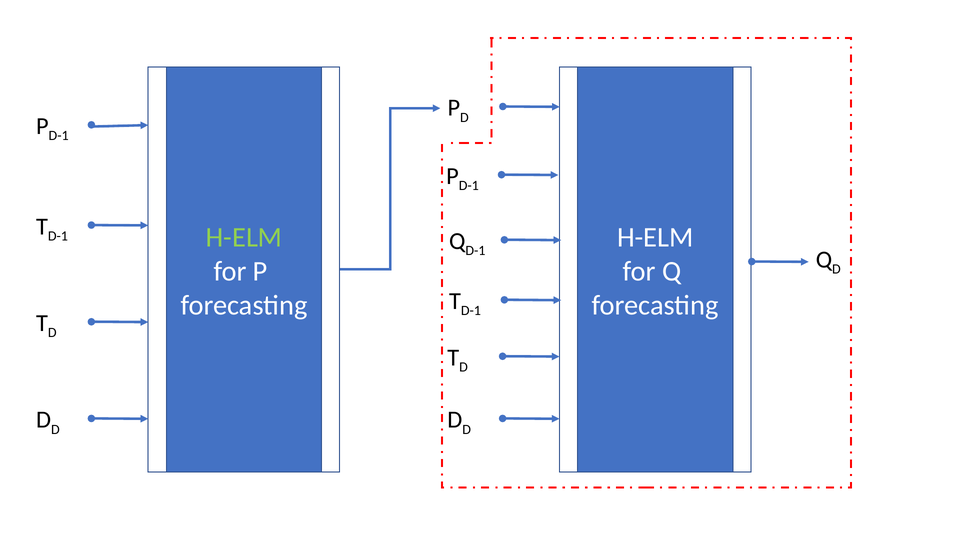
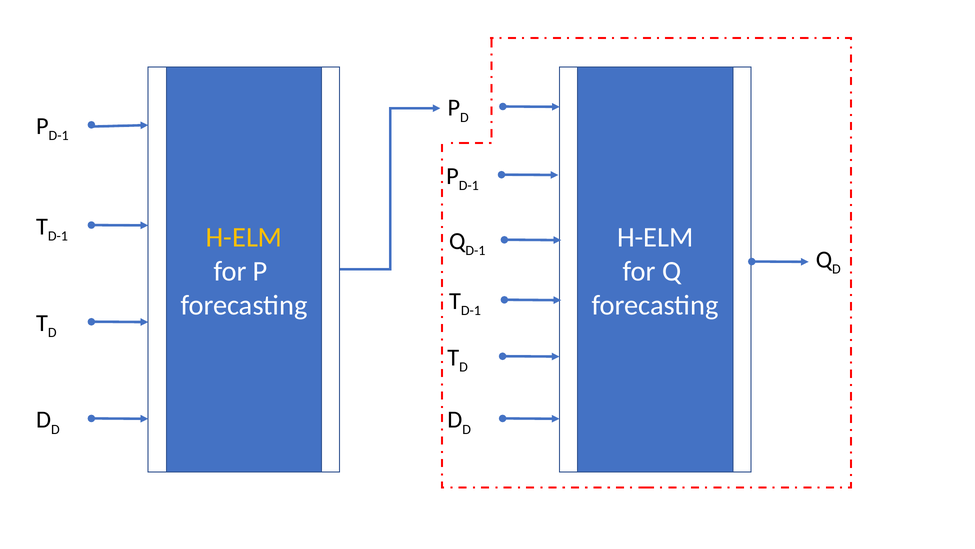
H-ELM colour: light green -> yellow (244, 237)
